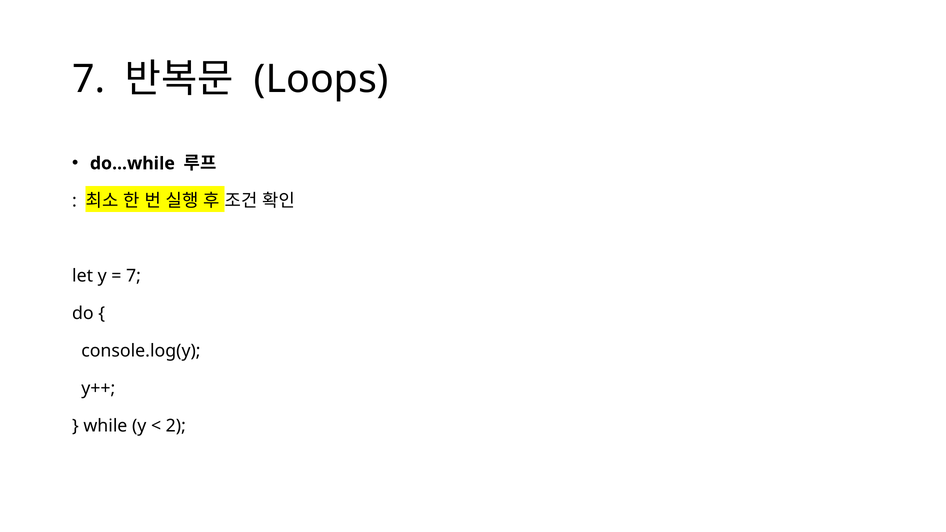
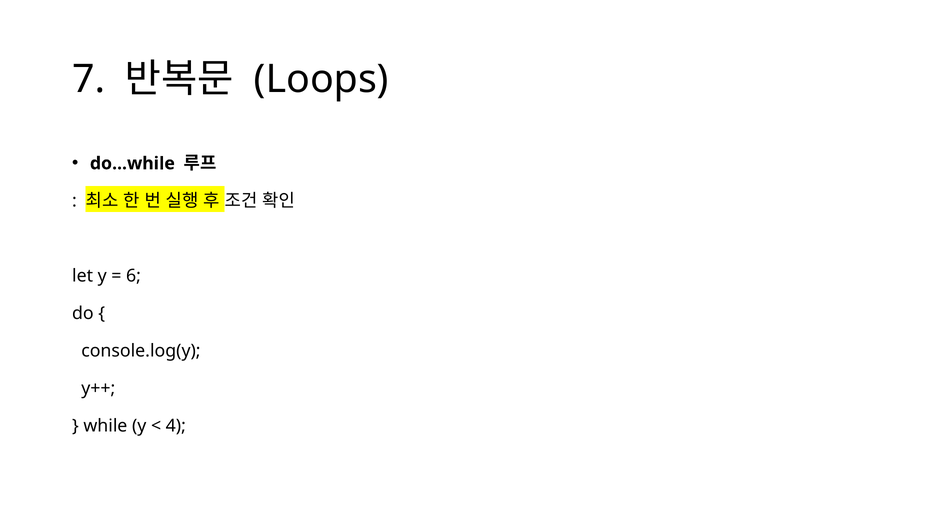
7: 7 -> 6 (133, 276)
2: 2 -> 4 (176, 426)
